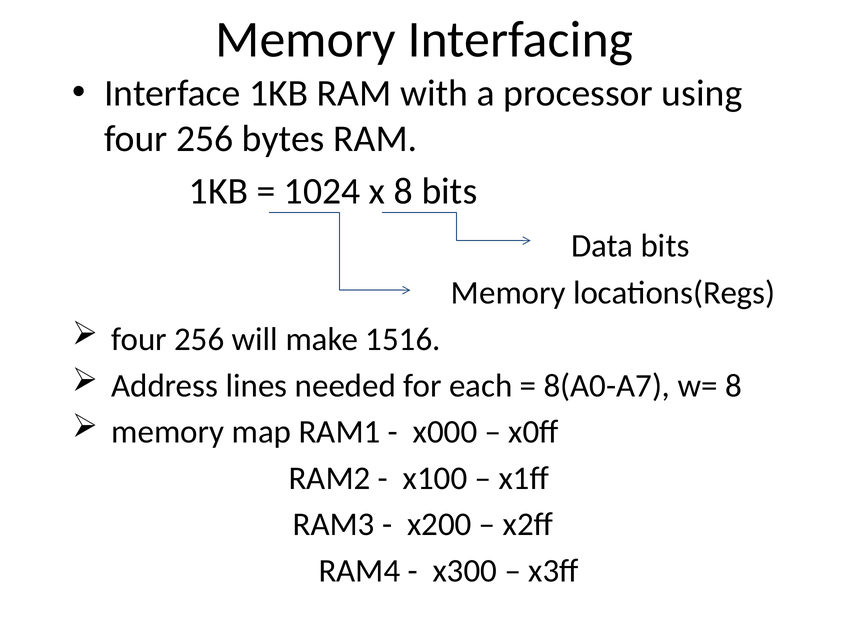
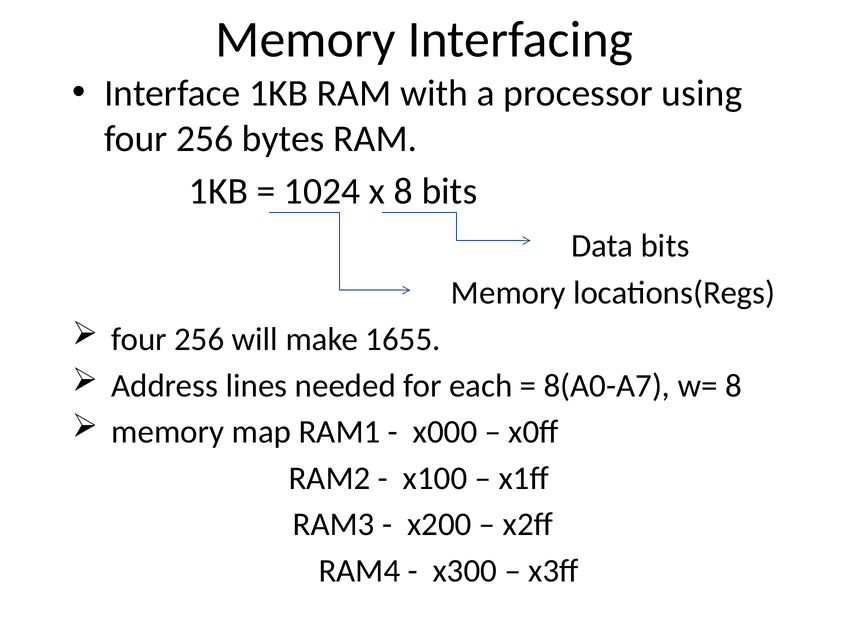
1516: 1516 -> 1655 (403, 339)
